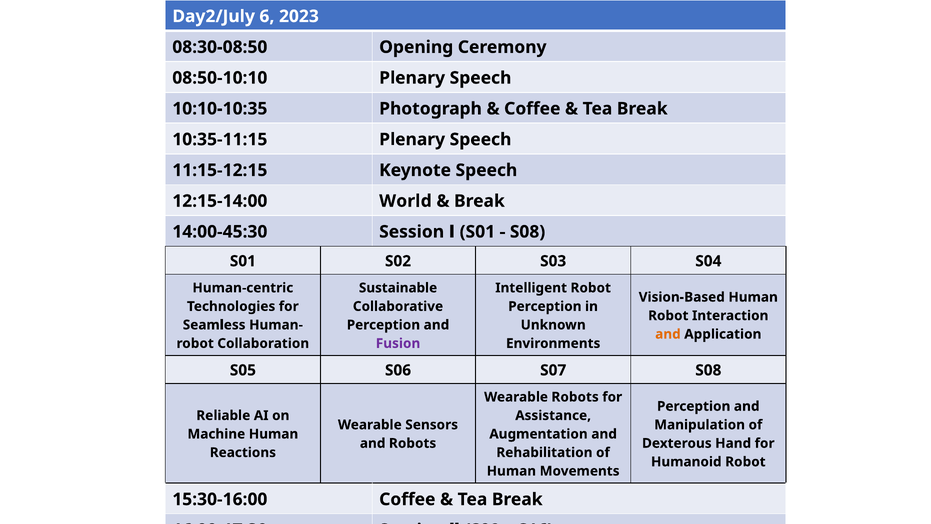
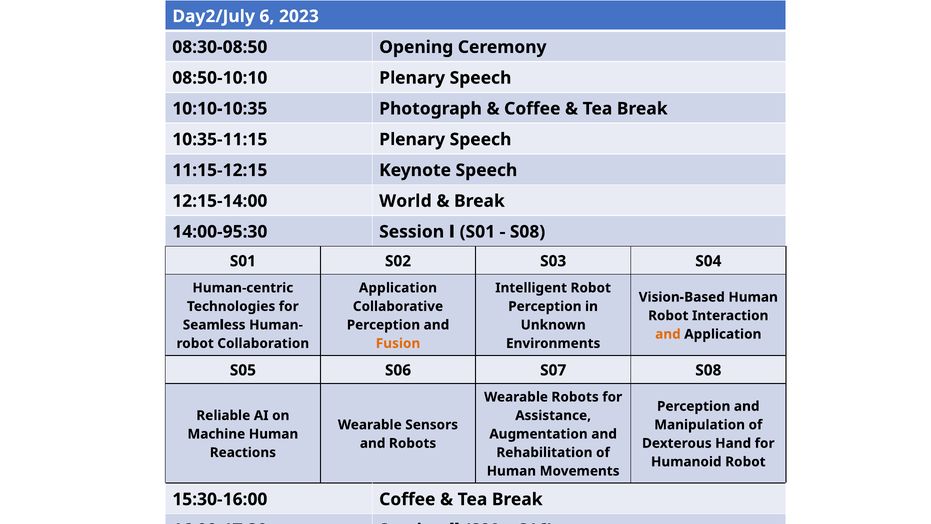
14:00-45:30: 14:00-45:30 -> 14:00-95:30 (220, 232)
Sustainable: Sustainable -> Application (398, 288)
Fusion colour: purple -> orange (398, 343)
